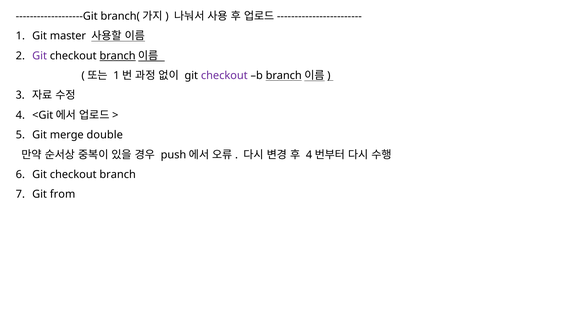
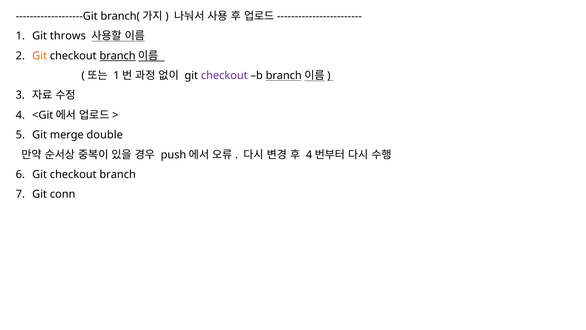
master: master -> throws (68, 36)
Git colour: purple -> orange (40, 56)
from: from -> conn (63, 194)
